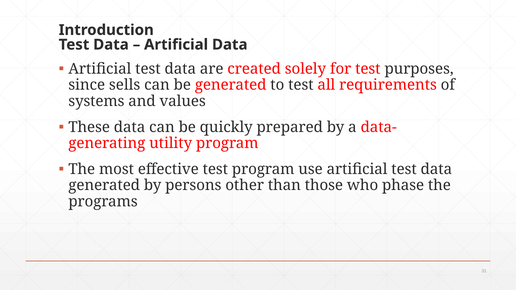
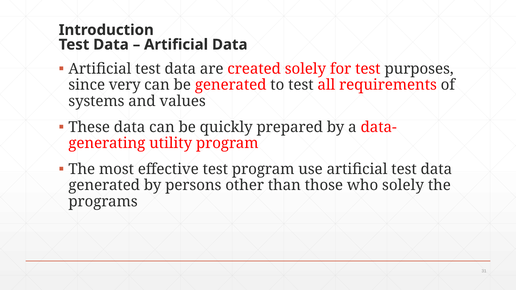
sells: sells -> very (125, 85)
who phase: phase -> solely (403, 186)
